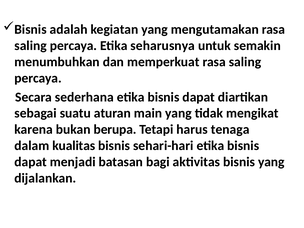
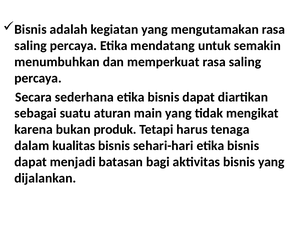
seharusnya: seharusnya -> mendatang (163, 46)
berupa: berupa -> produk (115, 130)
